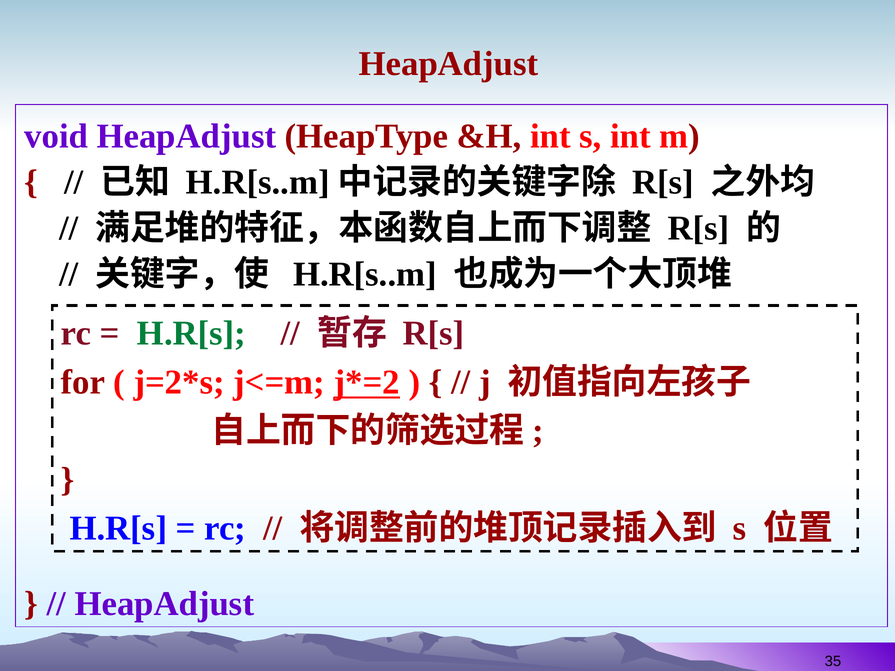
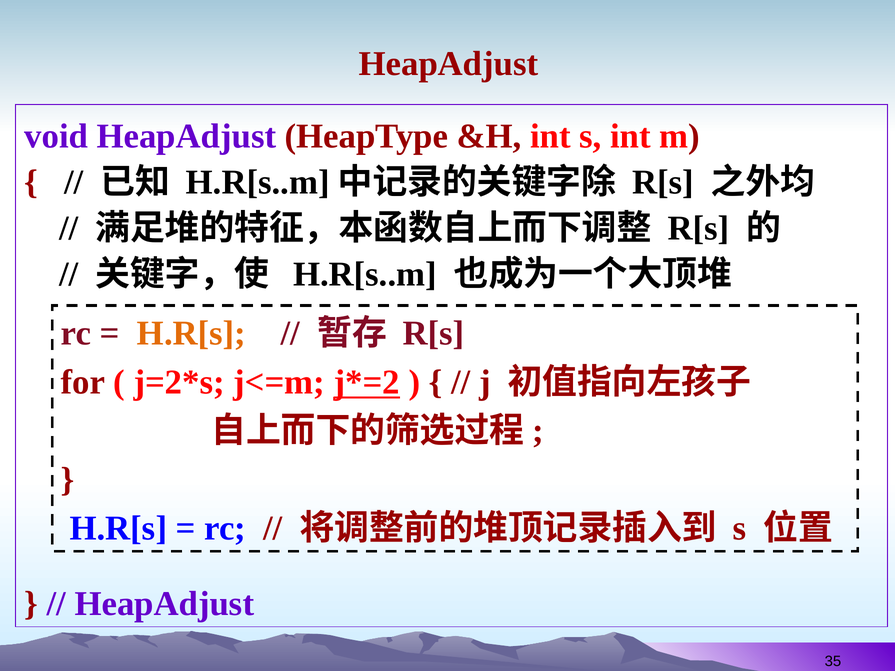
H.R[s colour: green -> orange (191, 333)
